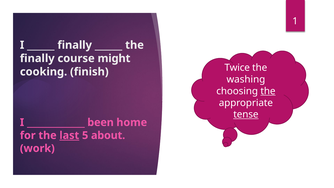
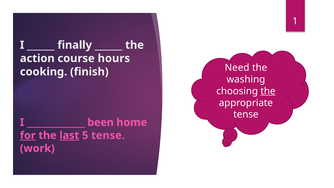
finally: finally -> action (37, 58)
might: might -> hours (114, 58)
Twice: Twice -> Need (237, 68)
tense underline: present -> none (246, 114)
for underline: none -> present (28, 135)
5 about: about -> tense (108, 135)
